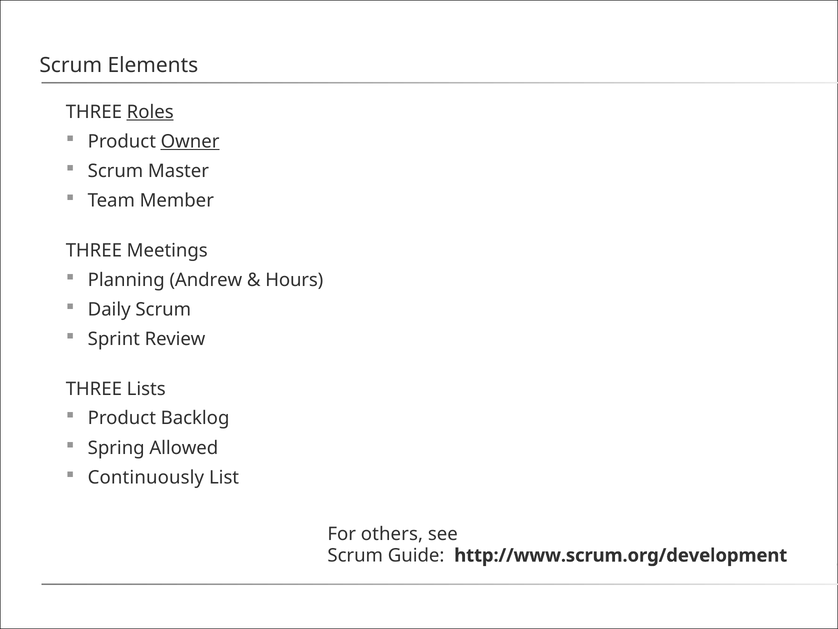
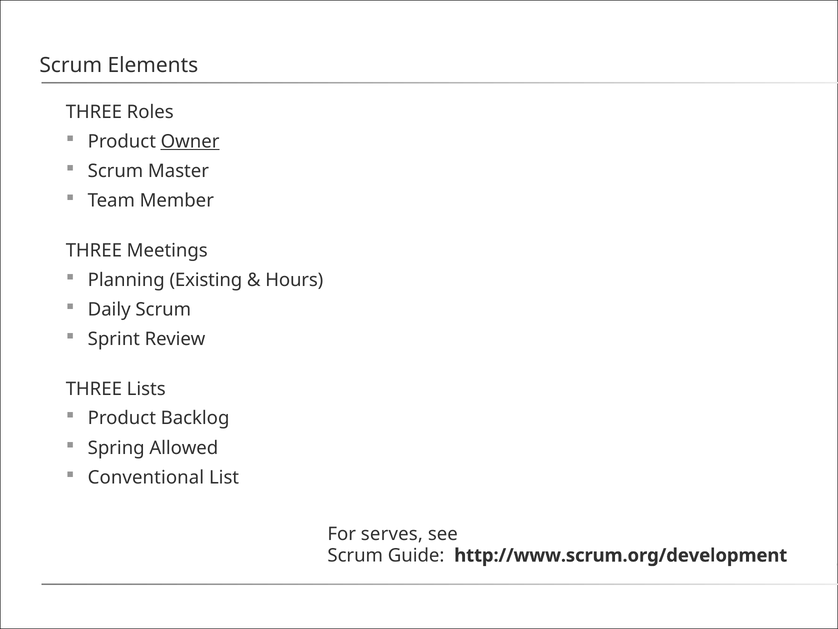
Roles underline: present -> none (150, 112)
Andrew: Andrew -> Existing (206, 280)
Continuously: Continuously -> Conventional (146, 477)
others: others -> serves (392, 534)
